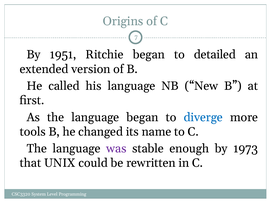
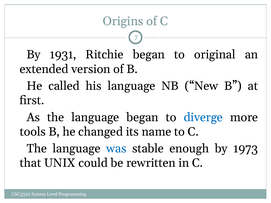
1951: 1951 -> 1931 (63, 55)
detailed: detailed -> original (215, 55)
was colour: purple -> blue (116, 149)
